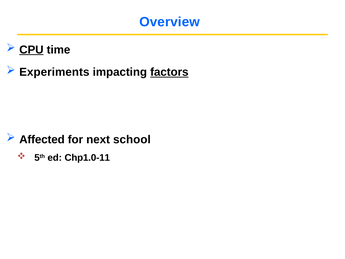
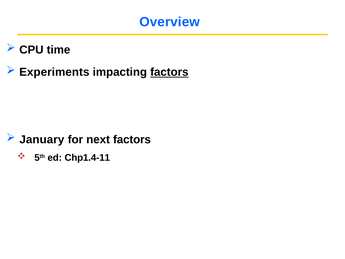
CPU underline: present -> none (31, 50)
Affected: Affected -> January (42, 139)
next school: school -> factors (132, 139)
Chp1.0-11: Chp1.0-11 -> Chp1.4-11 (87, 158)
